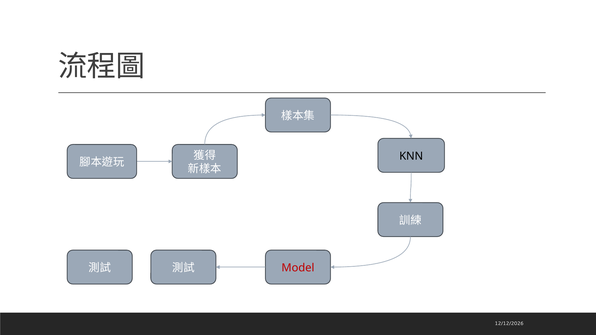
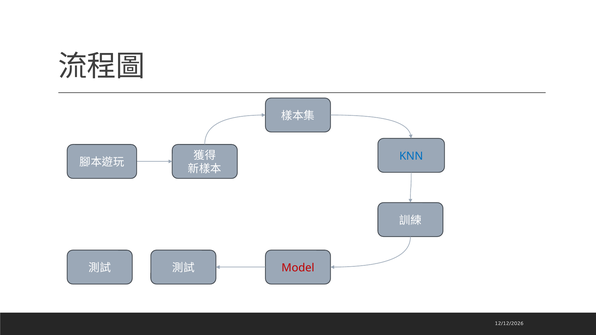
KNN colour: black -> blue (411, 156)
